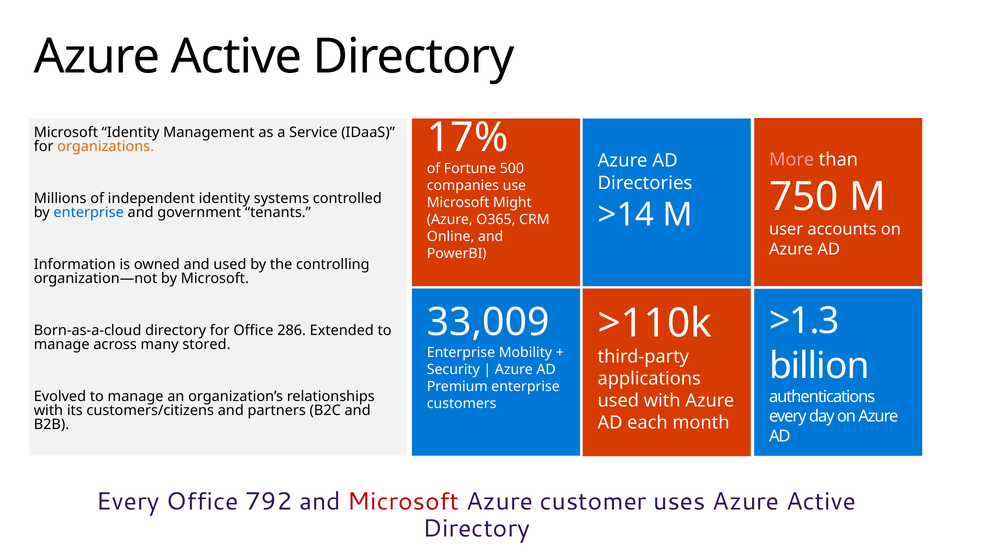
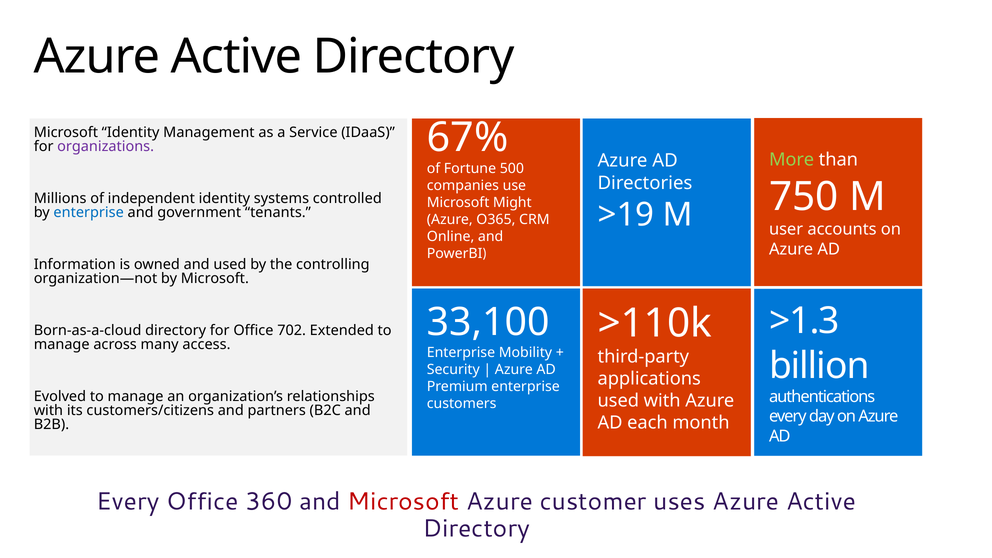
17%: 17% -> 67% (468, 137)
organizations colour: orange -> purple (106, 147)
More colour: pink -> light green (792, 160)
>14: >14 -> >19 (626, 215)
33,009: 33,009 -> 33,100 (488, 322)
286: 286 -> 702 (292, 330)
stored: stored -> access (206, 344)
792: 792 -> 360 (269, 502)
